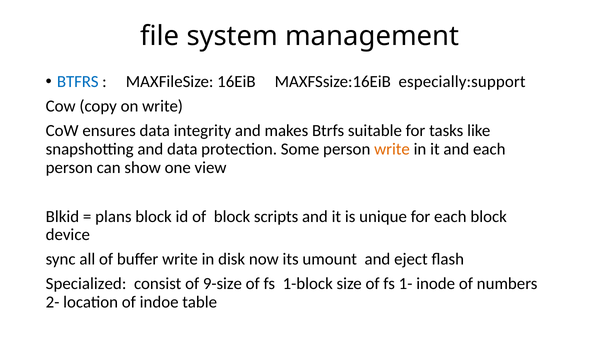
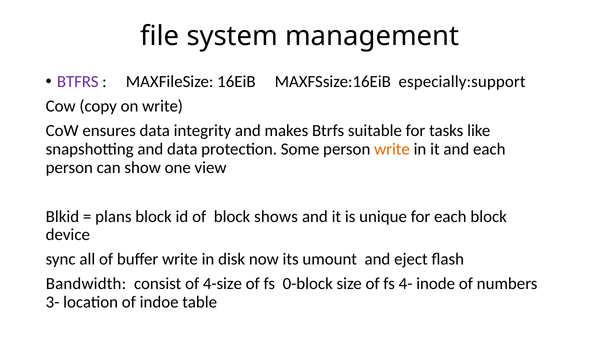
BTFRS colour: blue -> purple (78, 82)
scripts: scripts -> shows (276, 216)
Specialized: Specialized -> Bandwidth (86, 283)
9-size: 9-size -> 4-size (222, 283)
1-block: 1-block -> 0-block (308, 283)
1-: 1- -> 4- (406, 283)
2-: 2- -> 3- (53, 302)
